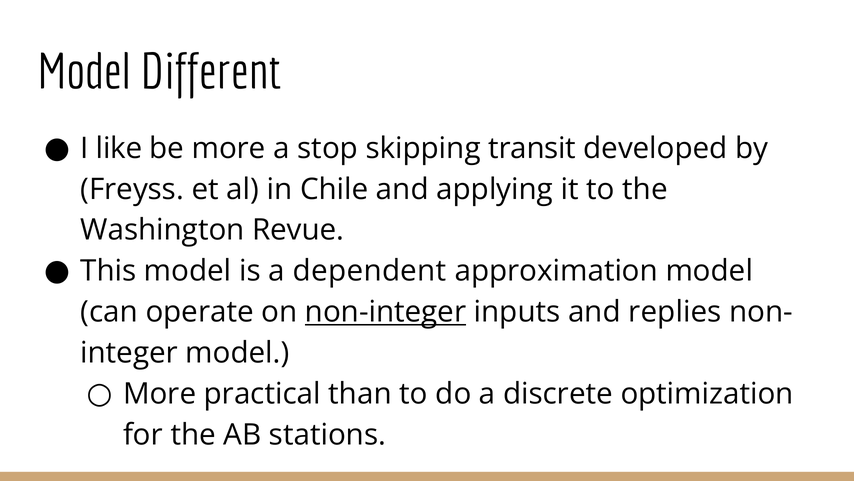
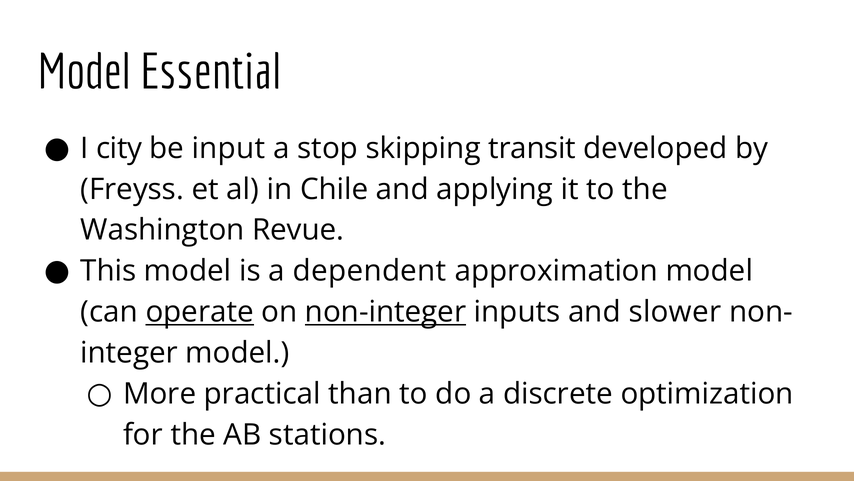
Different: Different -> Essential (211, 72)
like: like -> city (119, 148)
be more: more -> input (228, 148)
operate underline: none -> present (200, 312)
replies: replies -> slower (675, 312)
